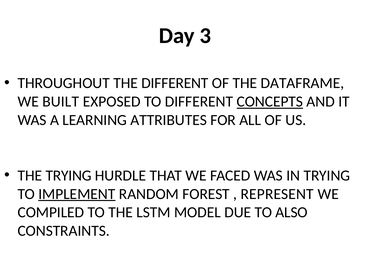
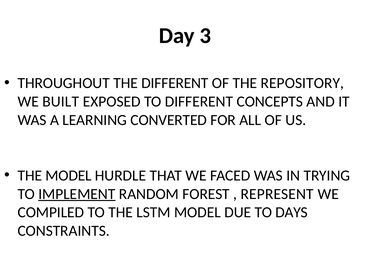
DATAFRAME: DATAFRAME -> REPOSITORY (302, 83)
CONCEPTS underline: present -> none (270, 102)
ATTRIBUTES: ATTRIBUTES -> CONVERTED (169, 120)
THE TRYING: TRYING -> MODEL (69, 176)
ALSO: ALSO -> DAYS (292, 213)
